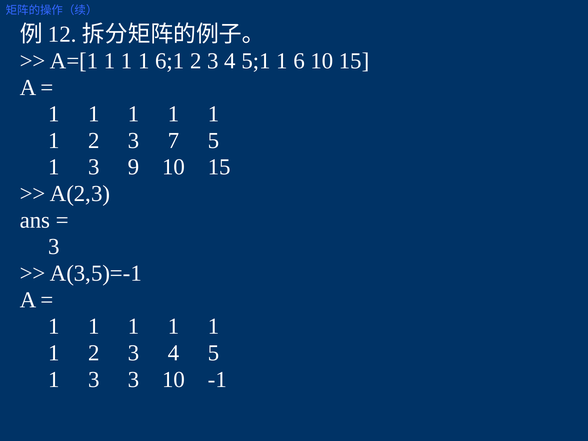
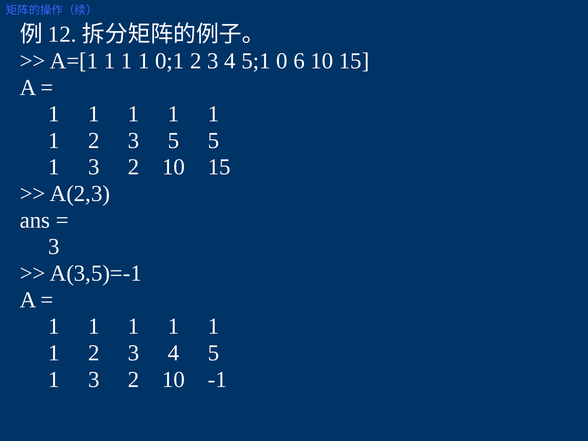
6;1: 6;1 -> 0;1 (170, 61)
5;1 1: 1 -> 0 (282, 61)
3 7: 7 -> 5 (174, 141)
9: 9 -> 2 (134, 167)
3: 3 -> 2 (134, 380)
